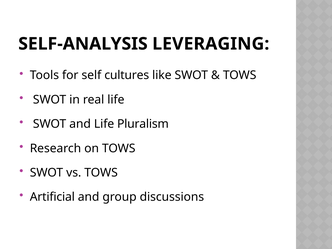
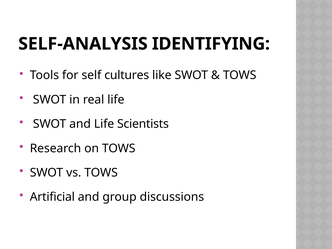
LEVERAGING: LEVERAGING -> IDENTIFYING (211, 44)
Pluralism: Pluralism -> Scientists (143, 124)
